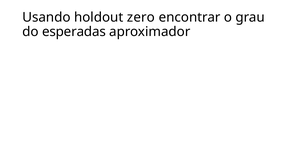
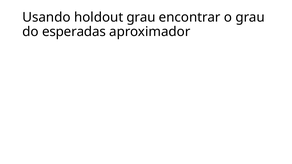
holdout zero: zero -> grau (141, 17)
